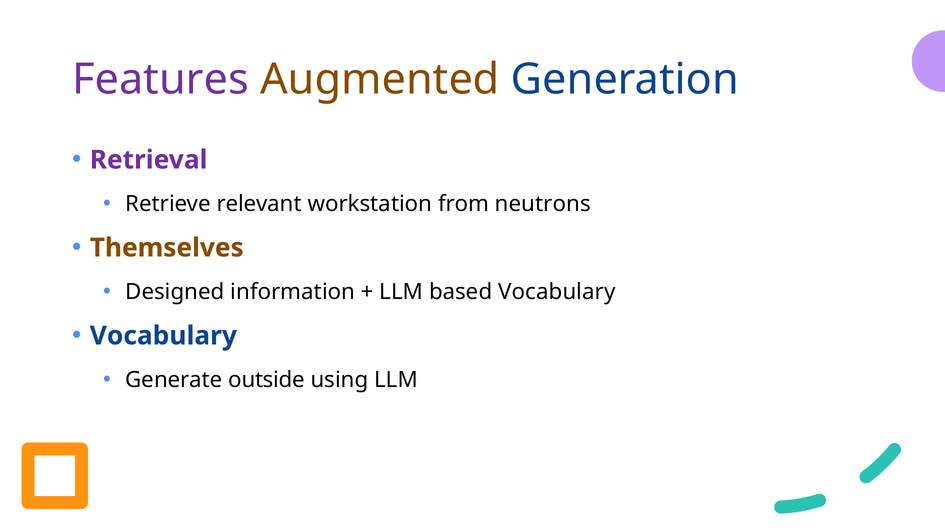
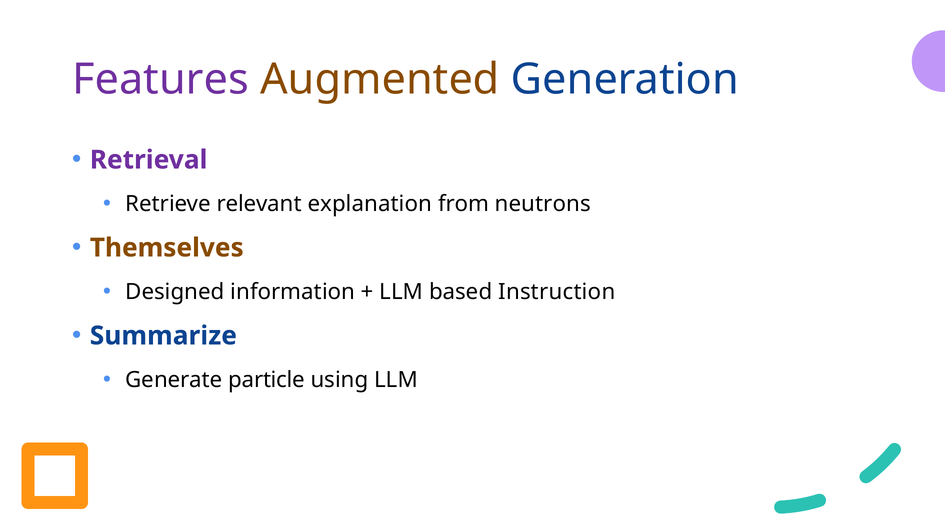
workstation: workstation -> explanation (370, 204)
based Vocabulary: Vocabulary -> Instruction (557, 292)
Vocabulary: Vocabulary -> Summarize (163, 336)
outside: outside -> particle (267, 380)
